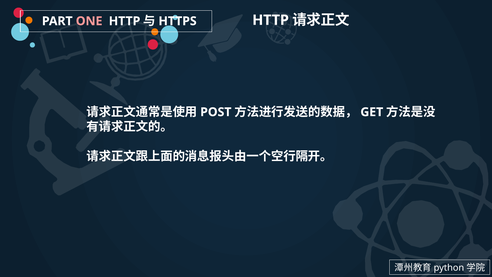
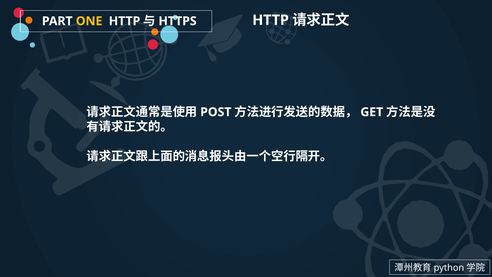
ONE colour: pink -> yellow (89, 21)
